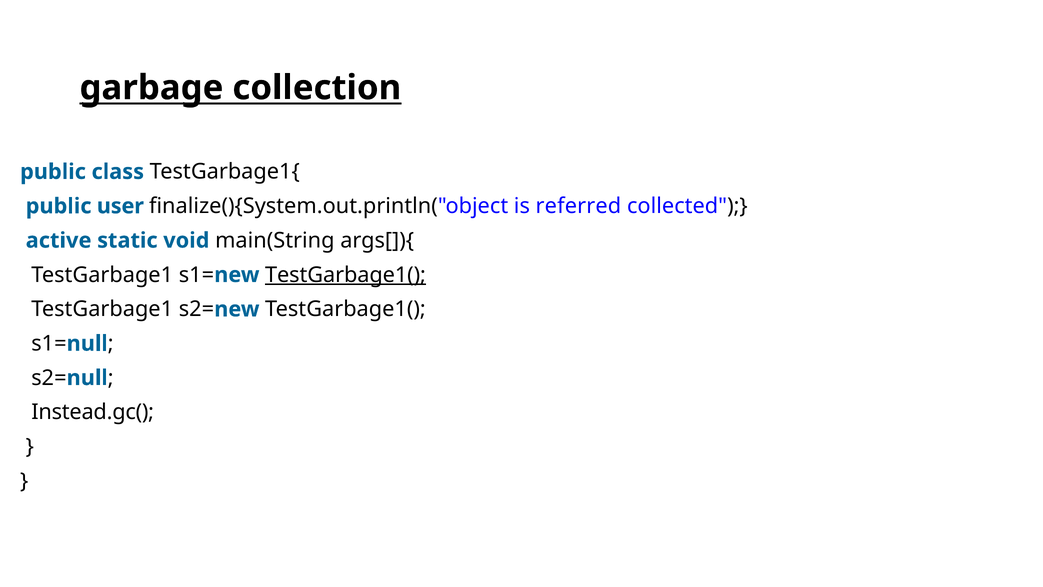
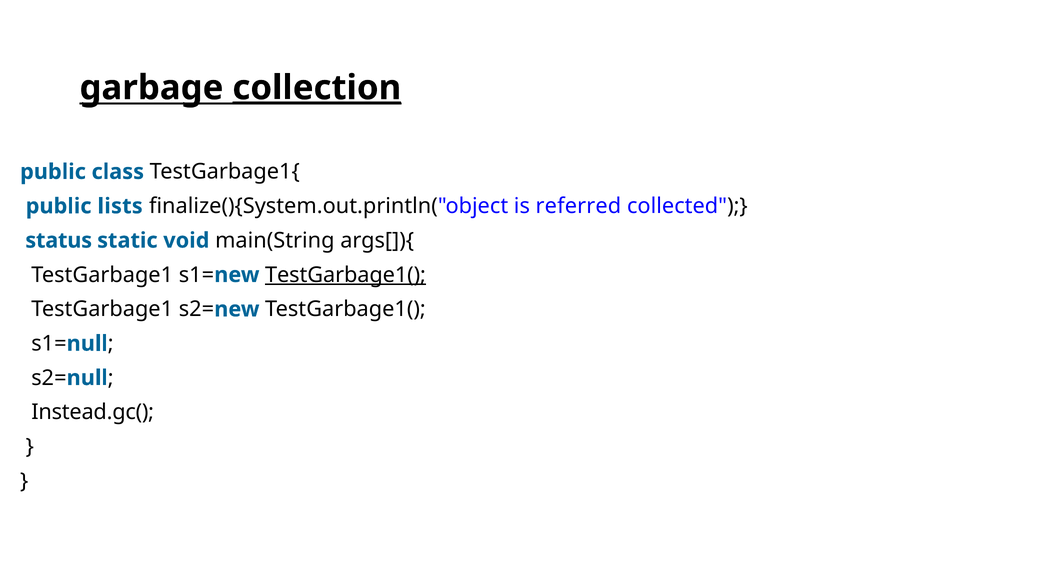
collection underline: none -> present (317, 88)
user: user -> lists (120, 206)
active: active -> status (59, 240)
